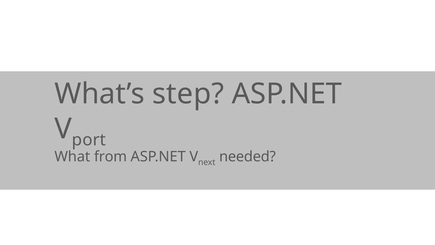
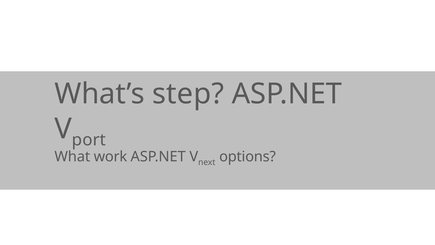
from: from -> work (110, 157)
needed: needed -> options (247, 157)
